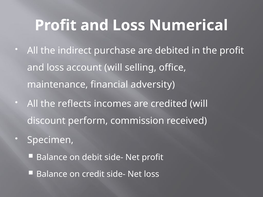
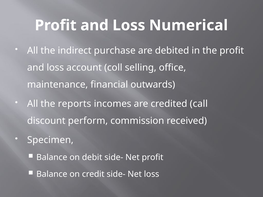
account will: will -> coll (113, 68)
adversity: adversity -> outwards (153, 85)
reflects: reflects -> reports (75, 104)
credited will: will -> call (199, 104)
